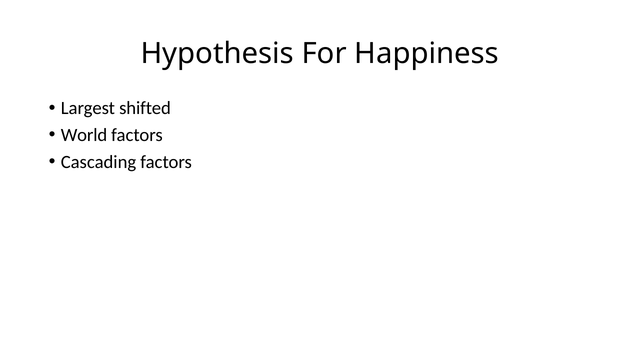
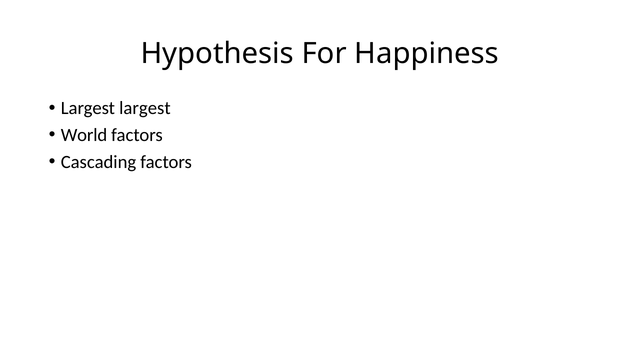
Largest shifted: shifted -> largest (145, 108)
